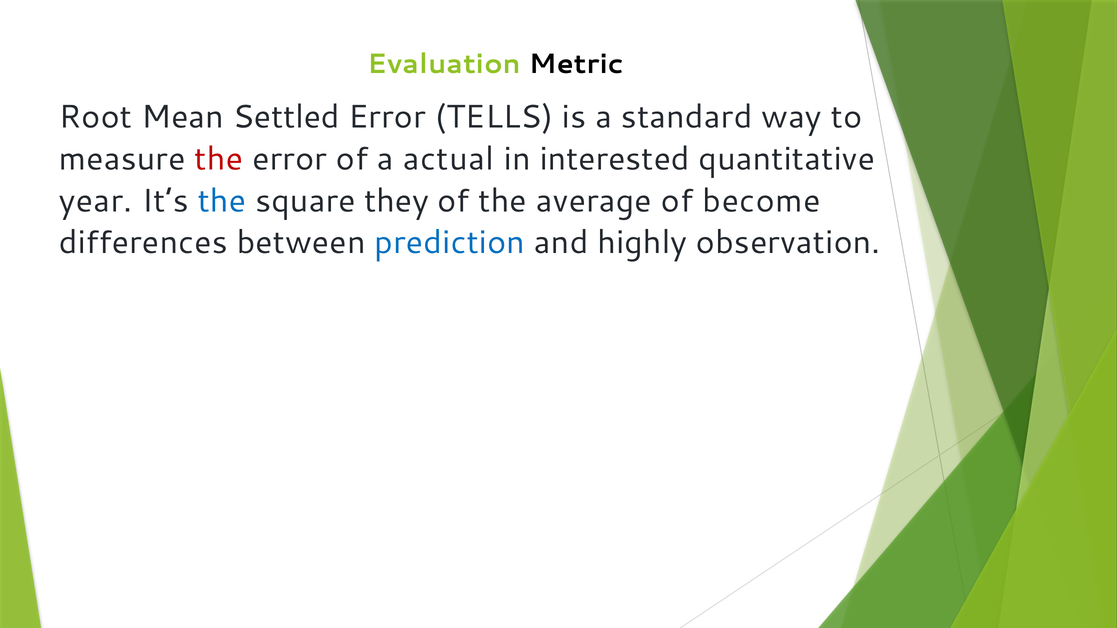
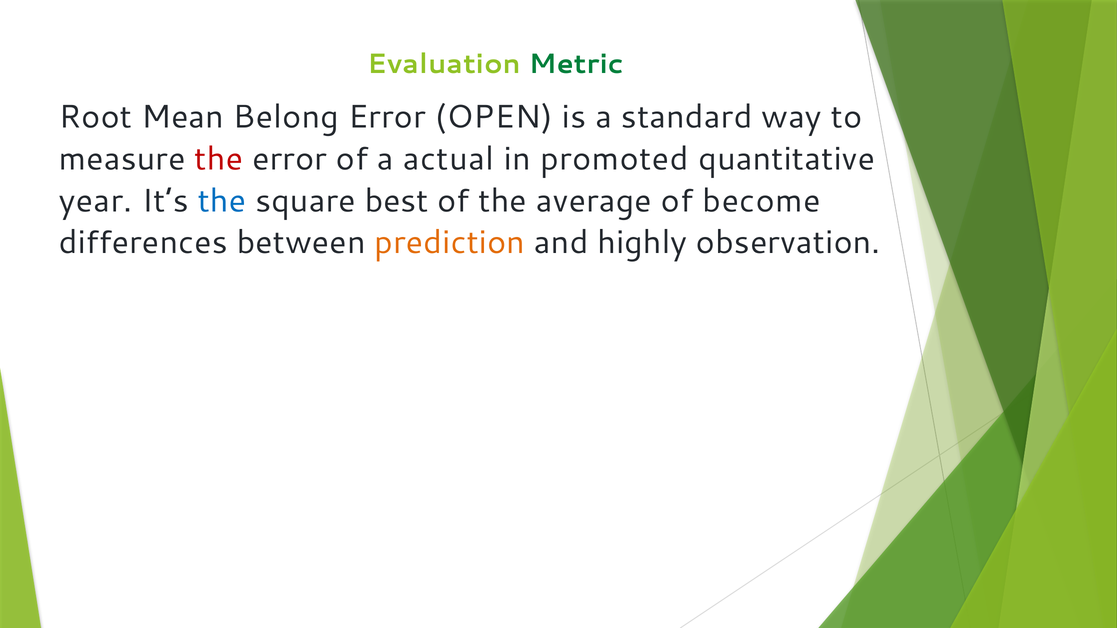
Metric colour: black -> green (576, 64)
Settled: Settled -> Belong (286, 117)
TELLS: TELLS -> OPEN (494, 117)
interested: interested -> promoted (614, 159)
they: they -> best (397, 201)
prediction colour: blue -> orange (450, 243)
